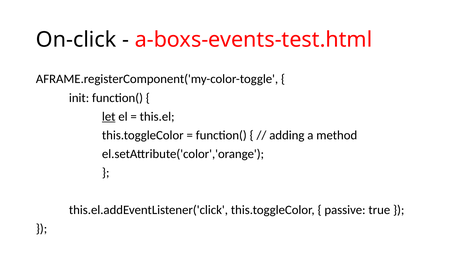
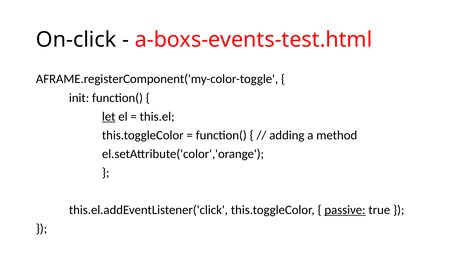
passive underline: none -> present (345, 210)
